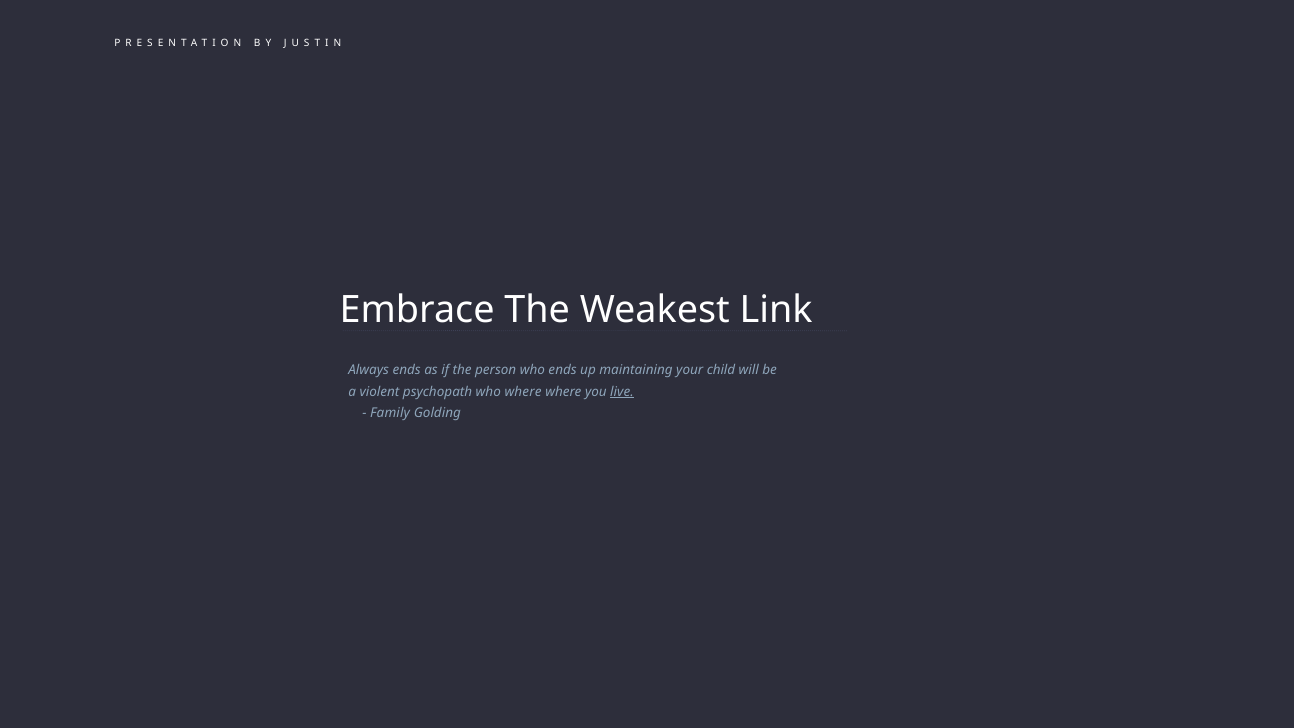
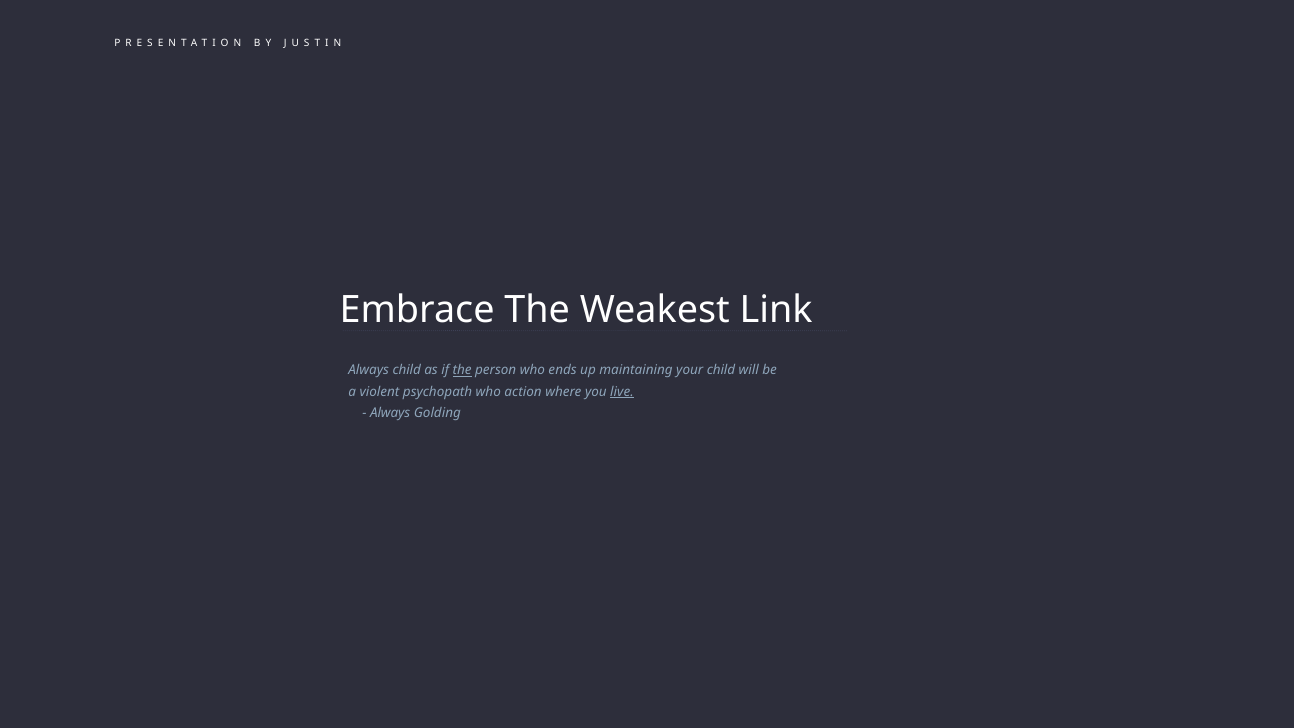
Always ends: ends -> child (407, 370)
the underline: none -> present (462, 370)
who where: where -> action (523, 391)
Family: Family -> Always (390, 413)
